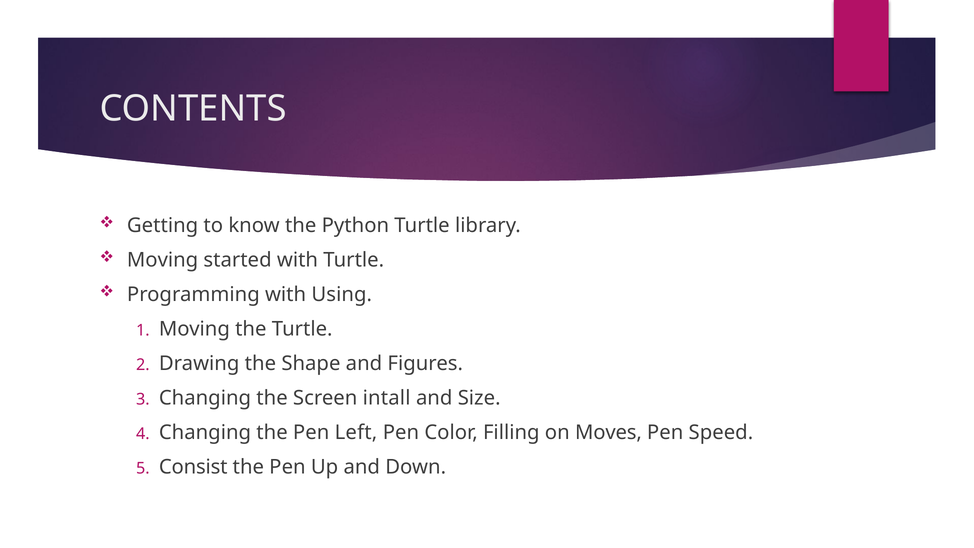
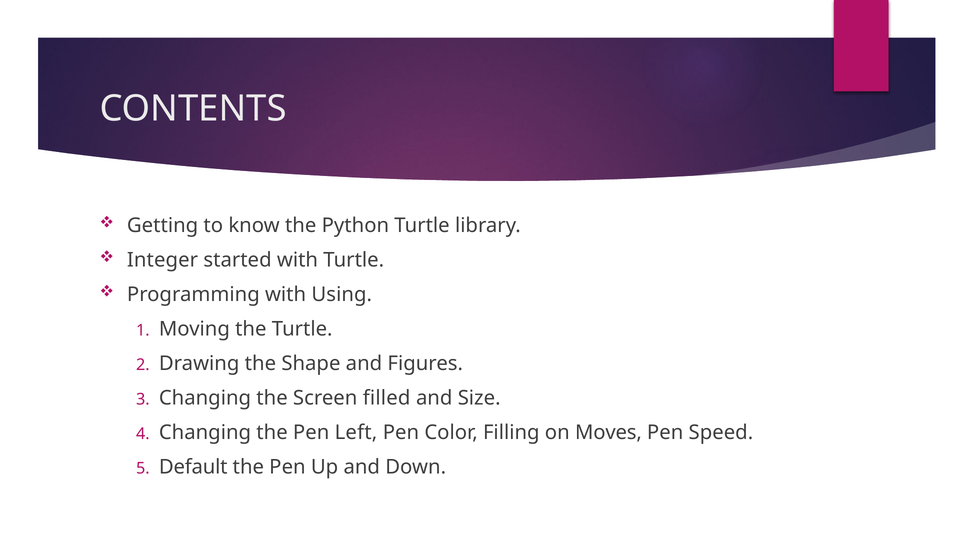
Moving: Moving -> Integer (163, 260)
intall: intall -> filled (387, 398)
Consist: Consist -> Default (193, 467)
